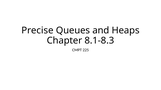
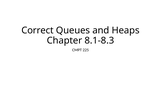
Precise: Precise -> Correct (37, 31)
